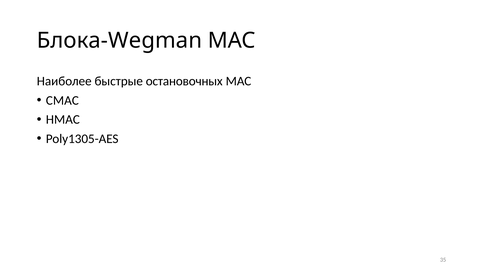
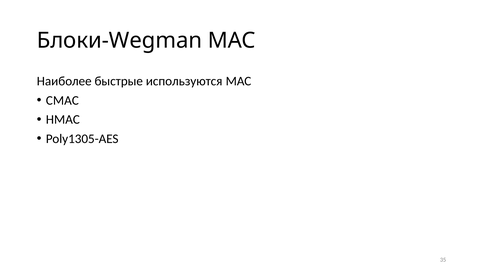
Блока-Wegman: Блока-Wegman -> Блоки-Wegman (119, 41)
остановочных: остановочных -> используются (184, 81)
